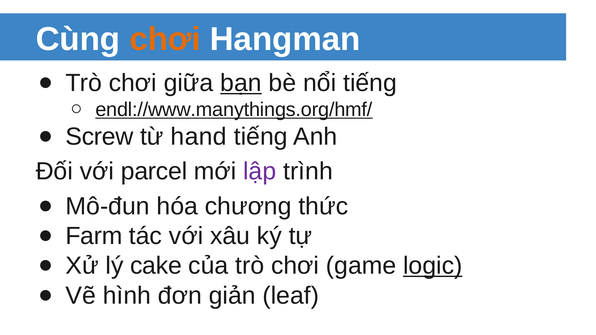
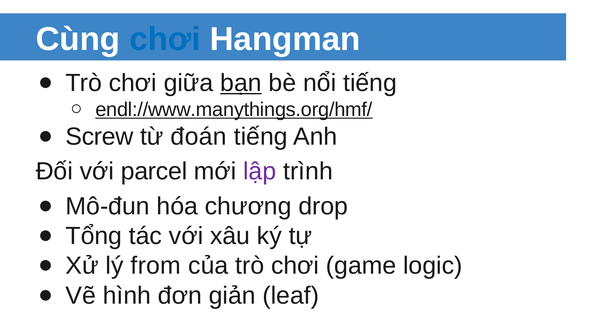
chơi colour: orange -> blue (165, 39)
hand: hand -> đoán (199, 137)
thức: thức -> drop (323, 206)
Farm: Farm -> Tổng (94, 236)
cake: cake -> from (156, 266)
logic underline: present -> none (433, 266)
